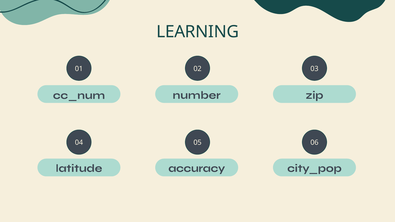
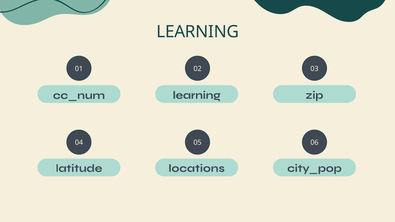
number: number -> learning (197, 95)
accuracy: accuracy -> locations (197, 168)
